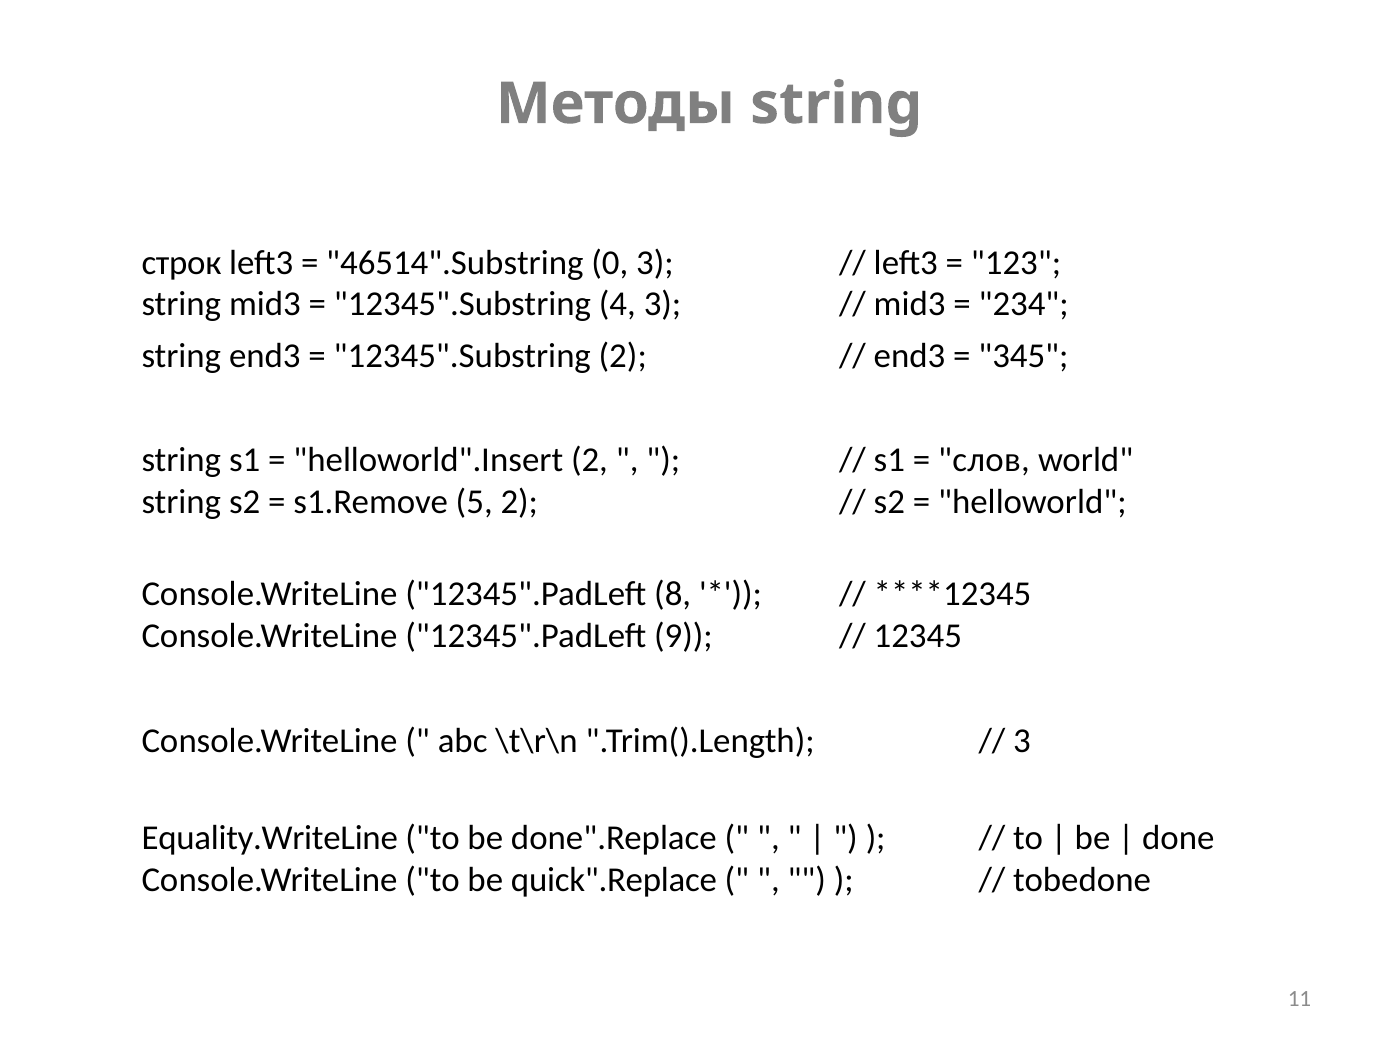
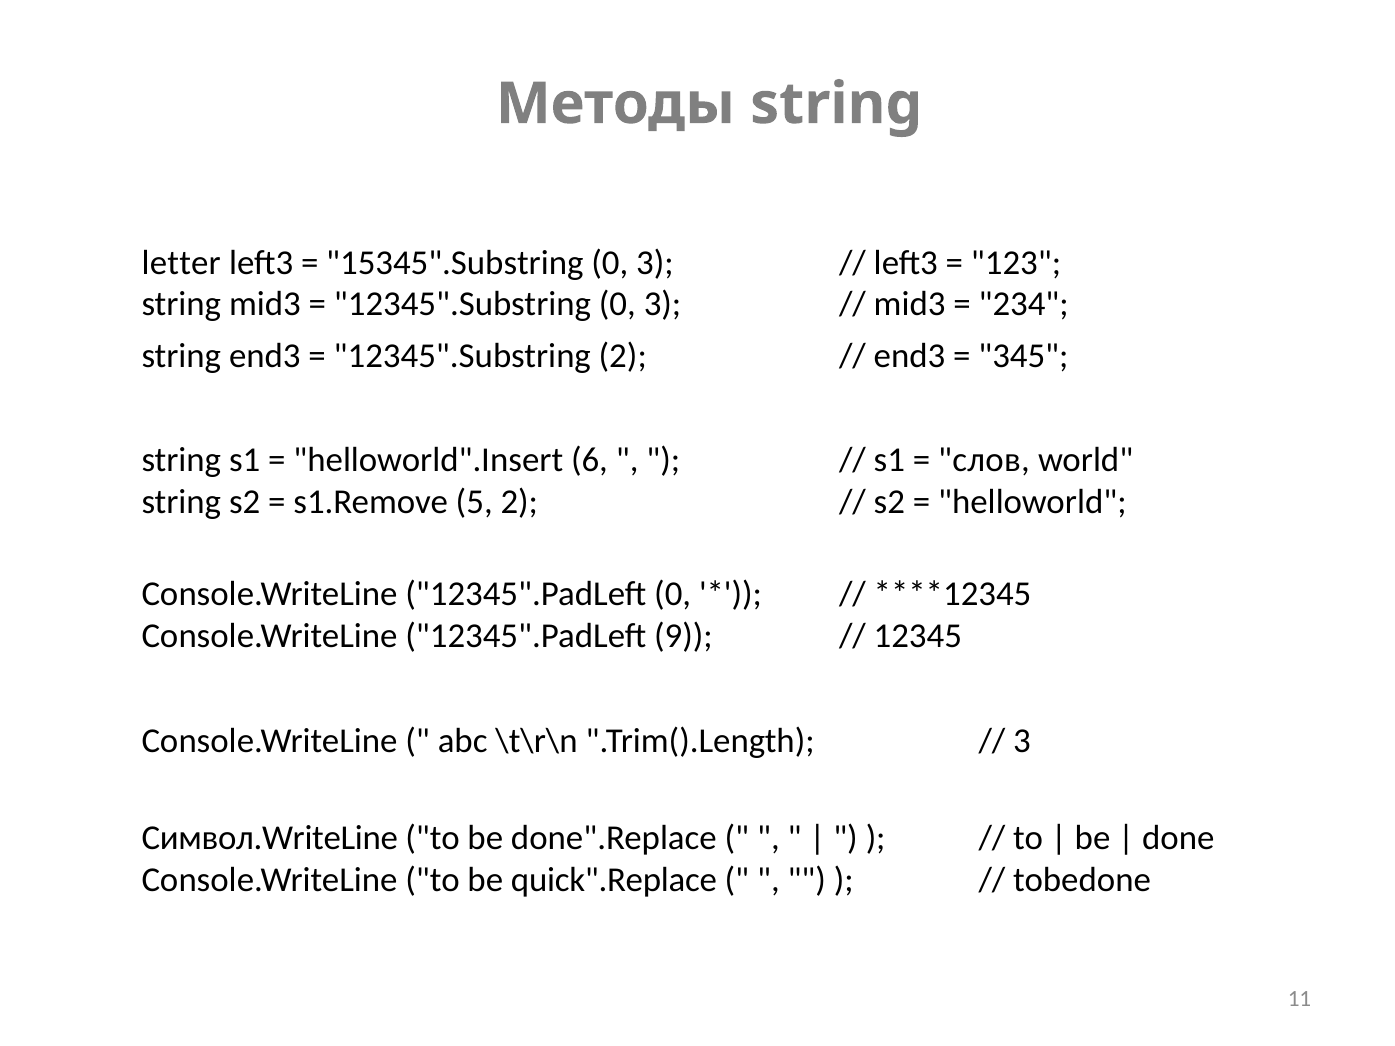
строк: строк -> letter (181, 263)
46514".Substring: 46514".Substring -> 15345".Substring (455, 263)
12345".Substring 4: 4 -> 0 (617, 305)
helloworld".Insert 2: 2 -> 6 (590, 460)
12345".PadLeft 8: 8 -> 0 (673, 594)
Equality.WriteLine: Equality.WriteLine -> Символ.WriteLine (270, 838)
